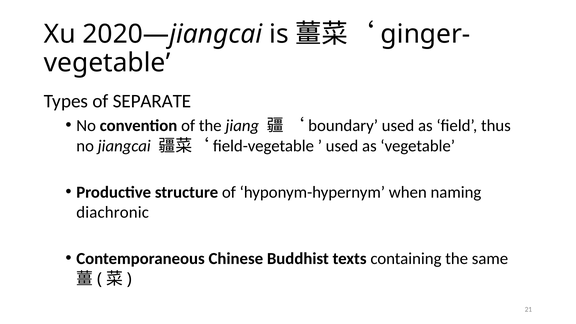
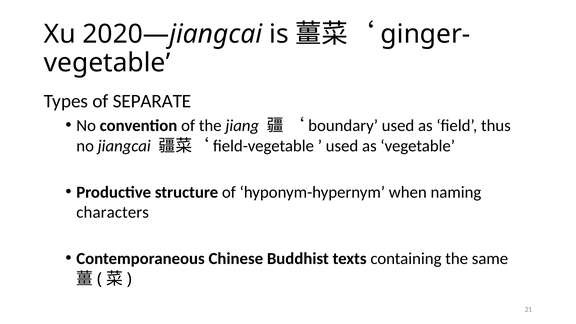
diachronic: diachronic -> characters (113, 212)
